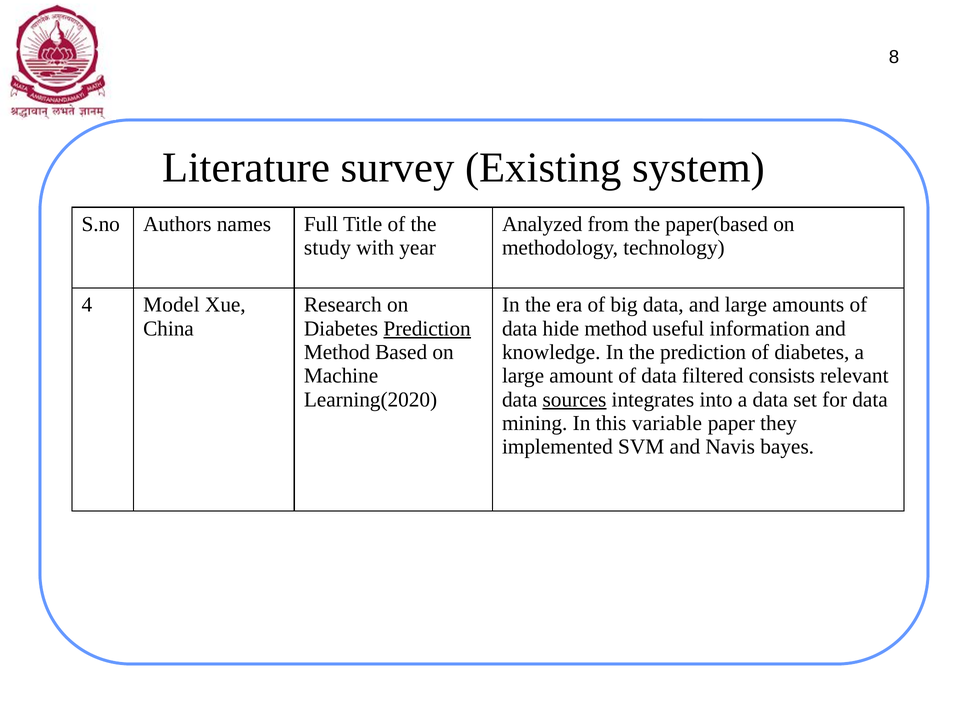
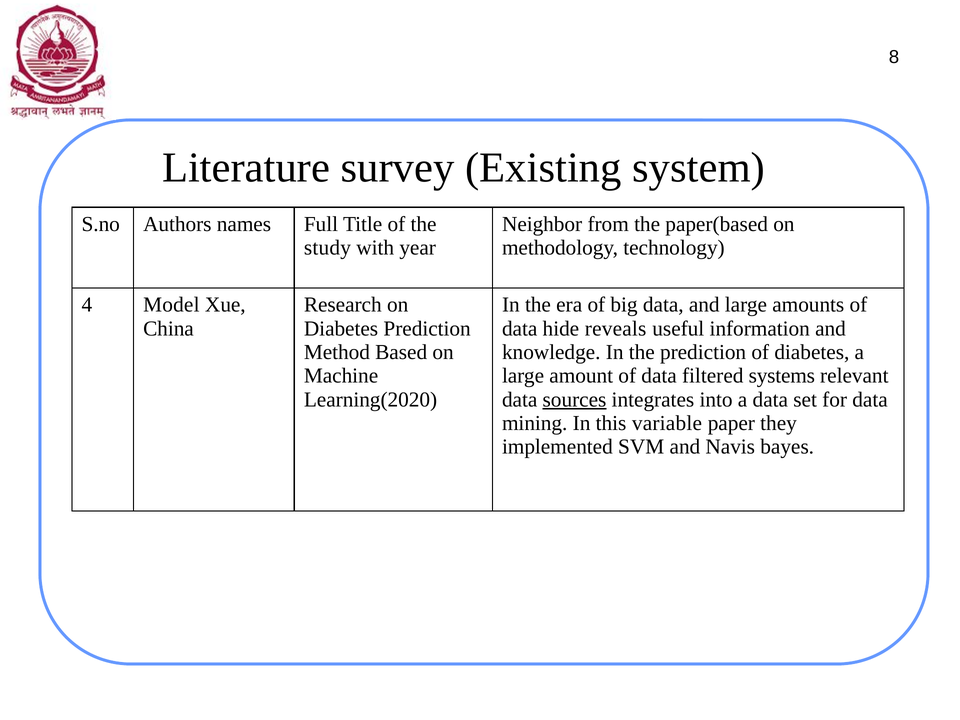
Analyzed: Analyzed -> Neighbor (542, 224)
Prediction underline: present -> none (427, 328)
hide method: method -> reveals (616, 328)
consists: consists -> systems (782, 376)
